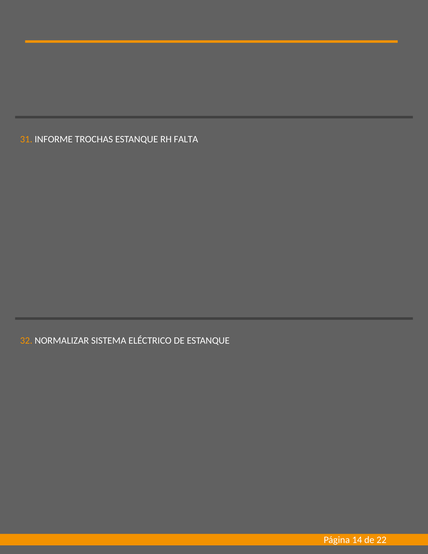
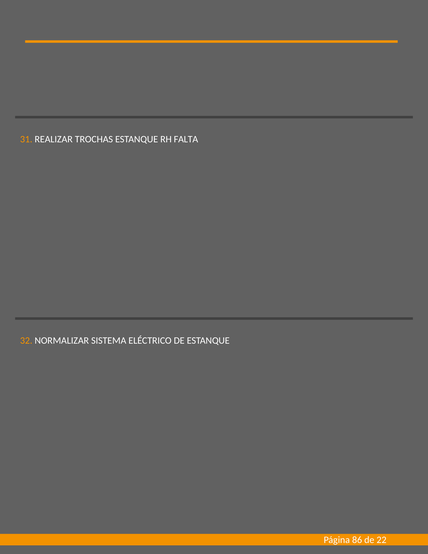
INFORME: INFORME -> REALIZAR (54, 139)
14: 14 -> 86 (357, 540)
